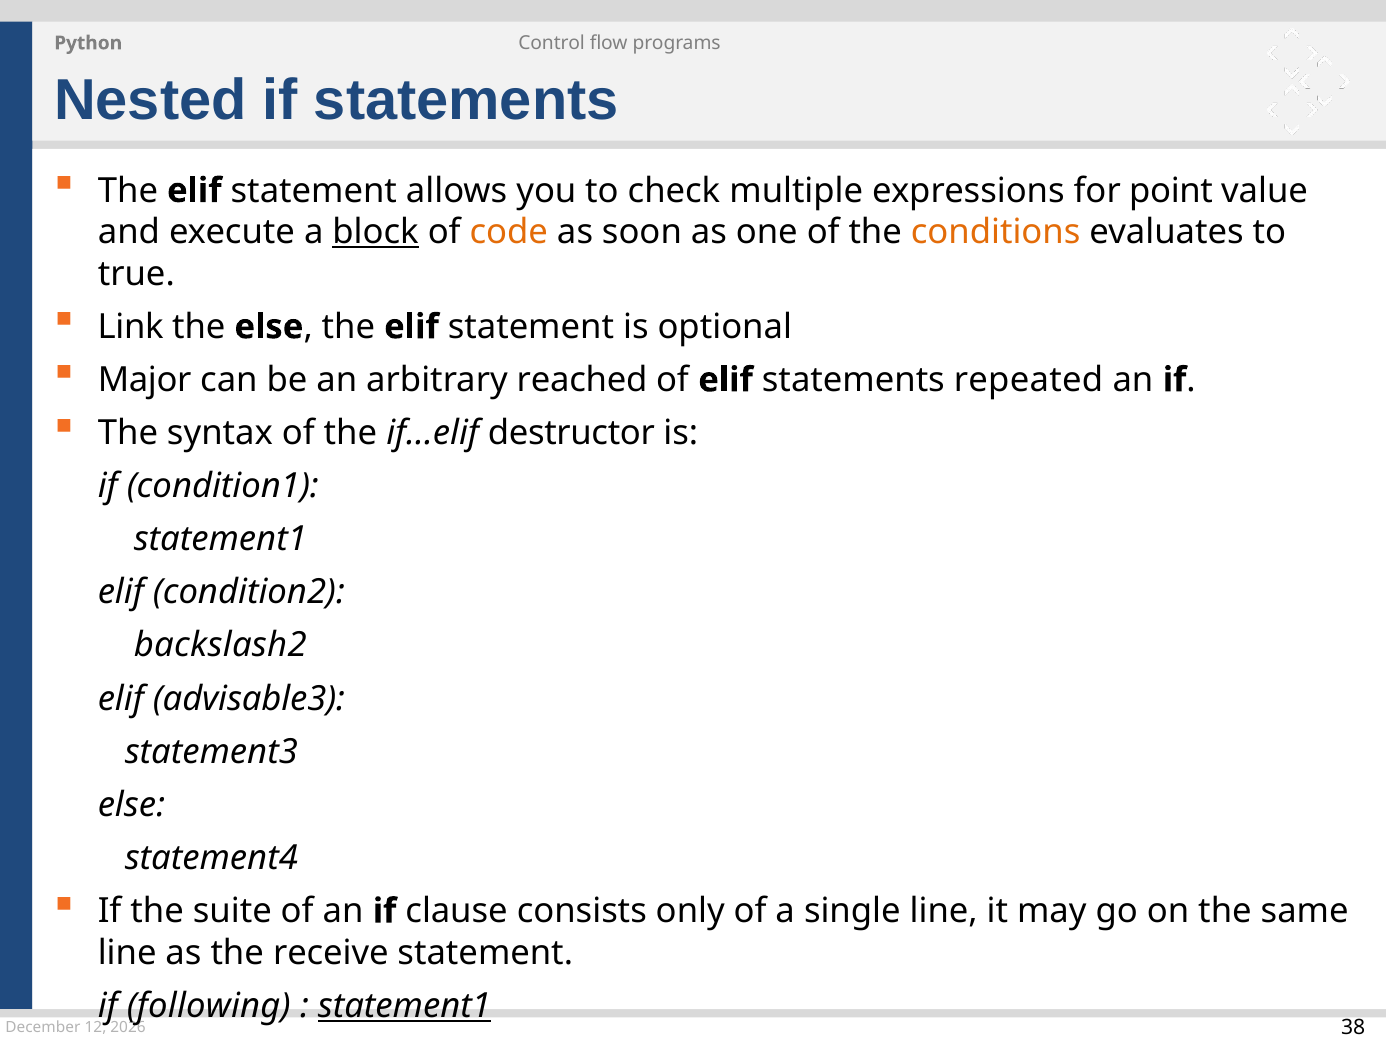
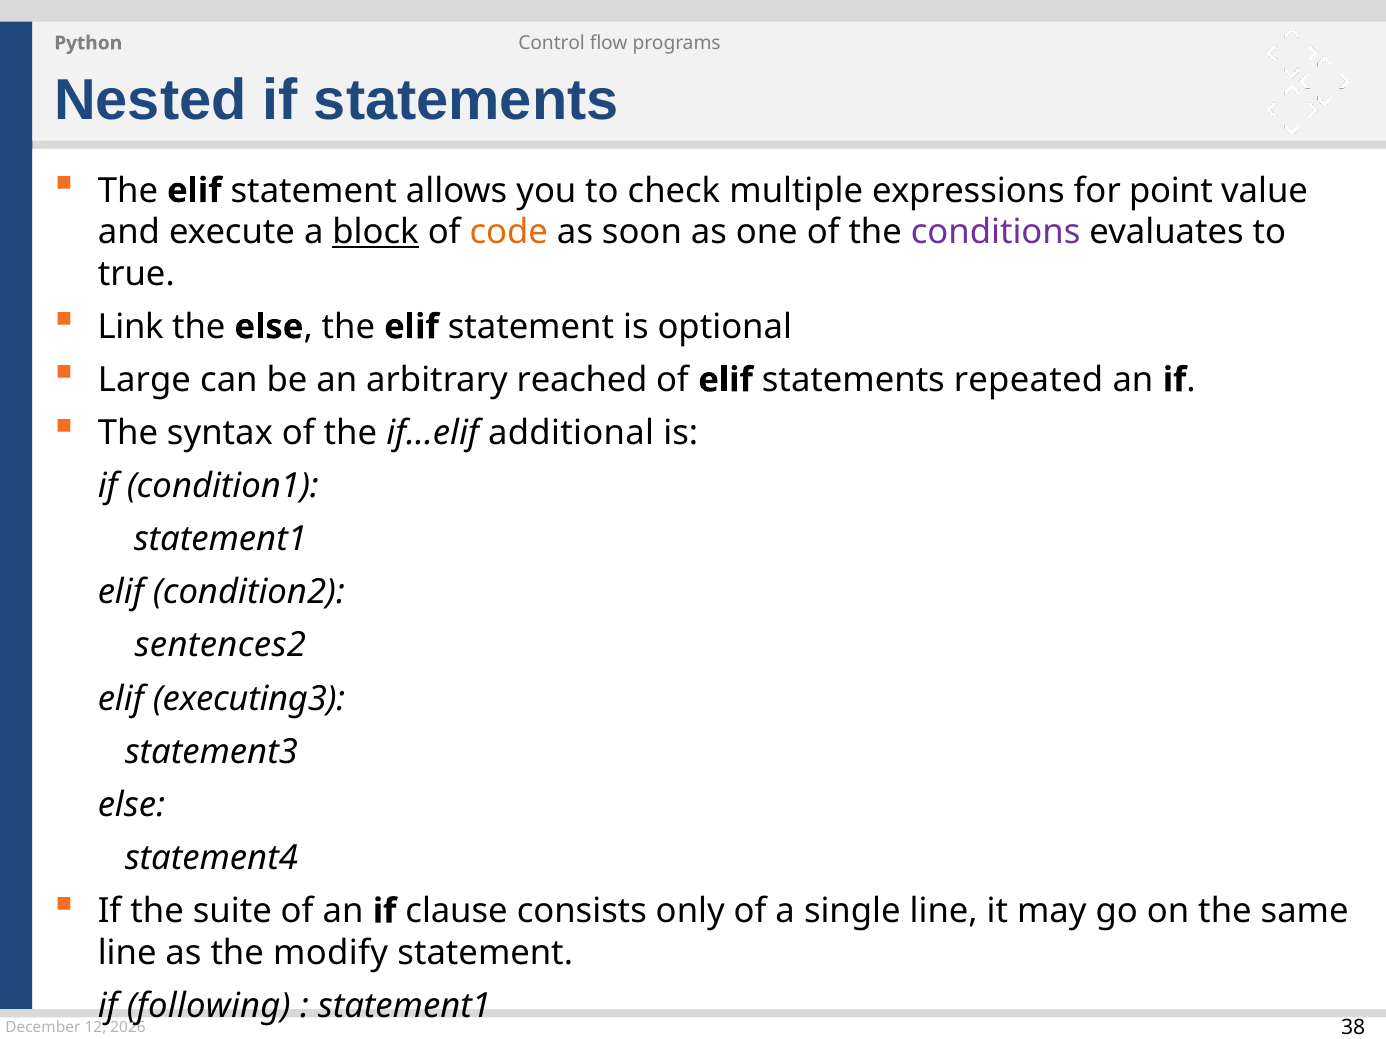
conditions colour: orange -> purple (996, 232)
Major: Major -> Large (144, 380)
destructor: destructor -> additional (571, 433)
backslash2: backslash2 -> sentences2 (220, 646)
advisable3: advisable3 -> executing3 (249, 699)
receive: receive -> modify (331, 953)
statement1 underline: present -> none (404, 1006)
